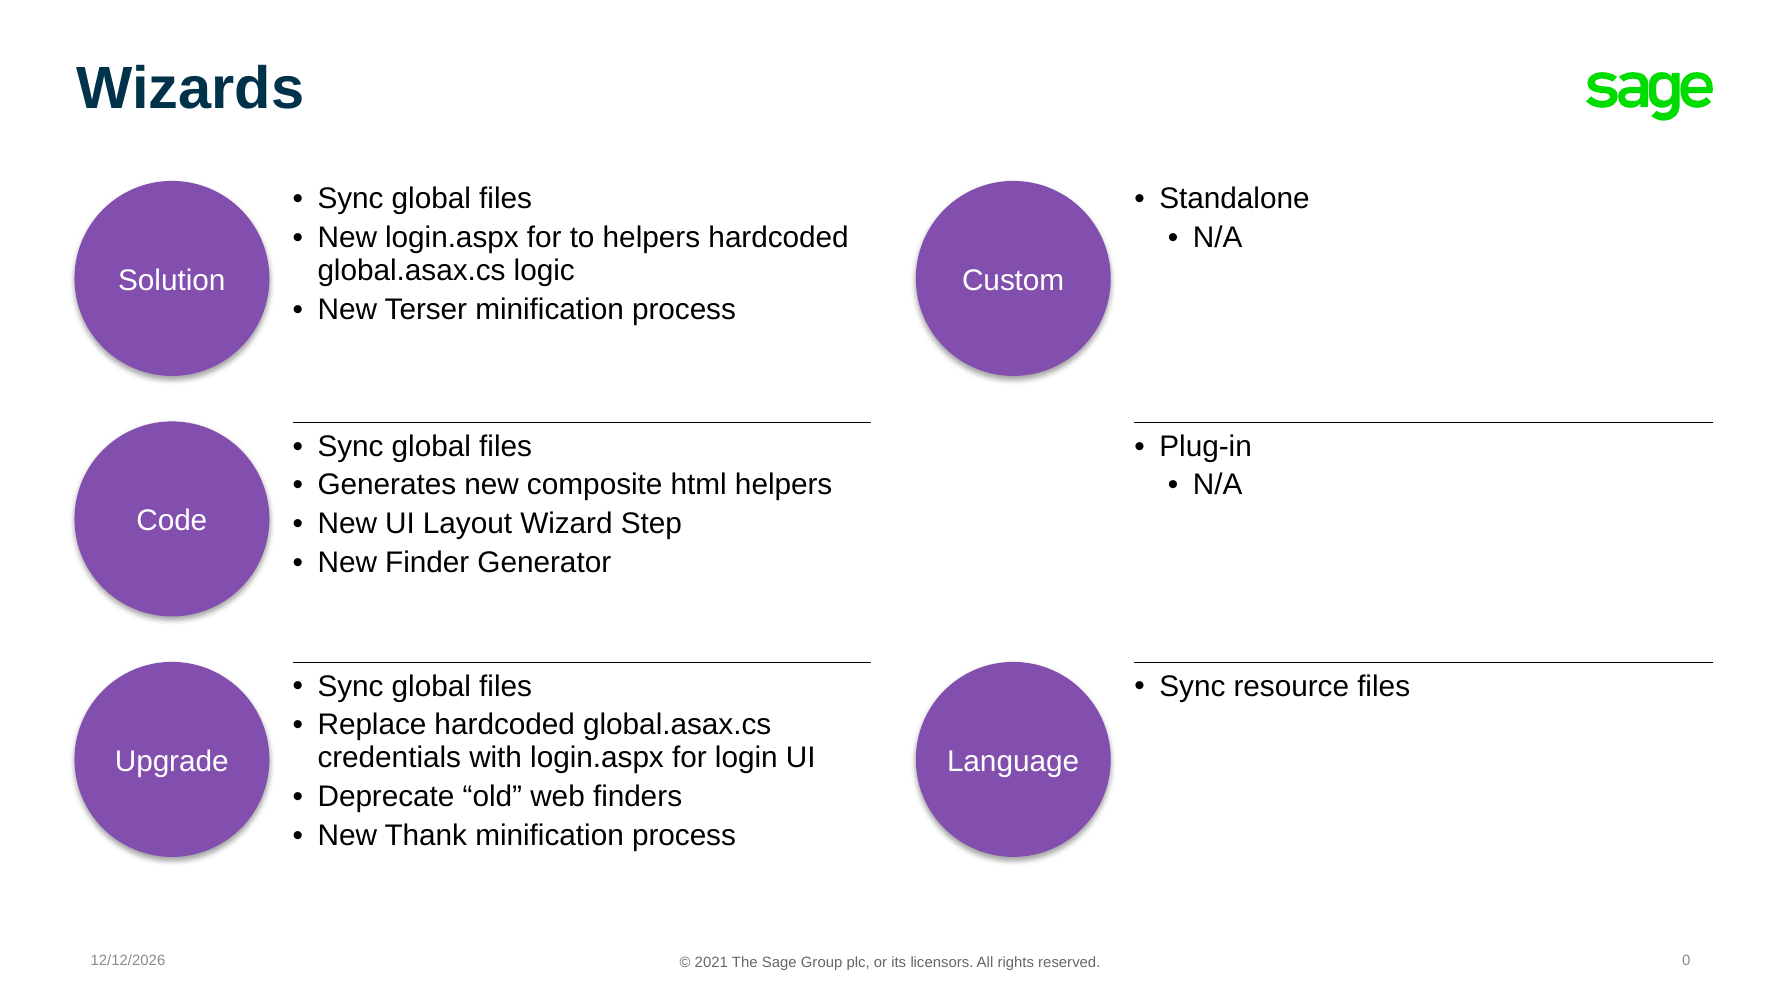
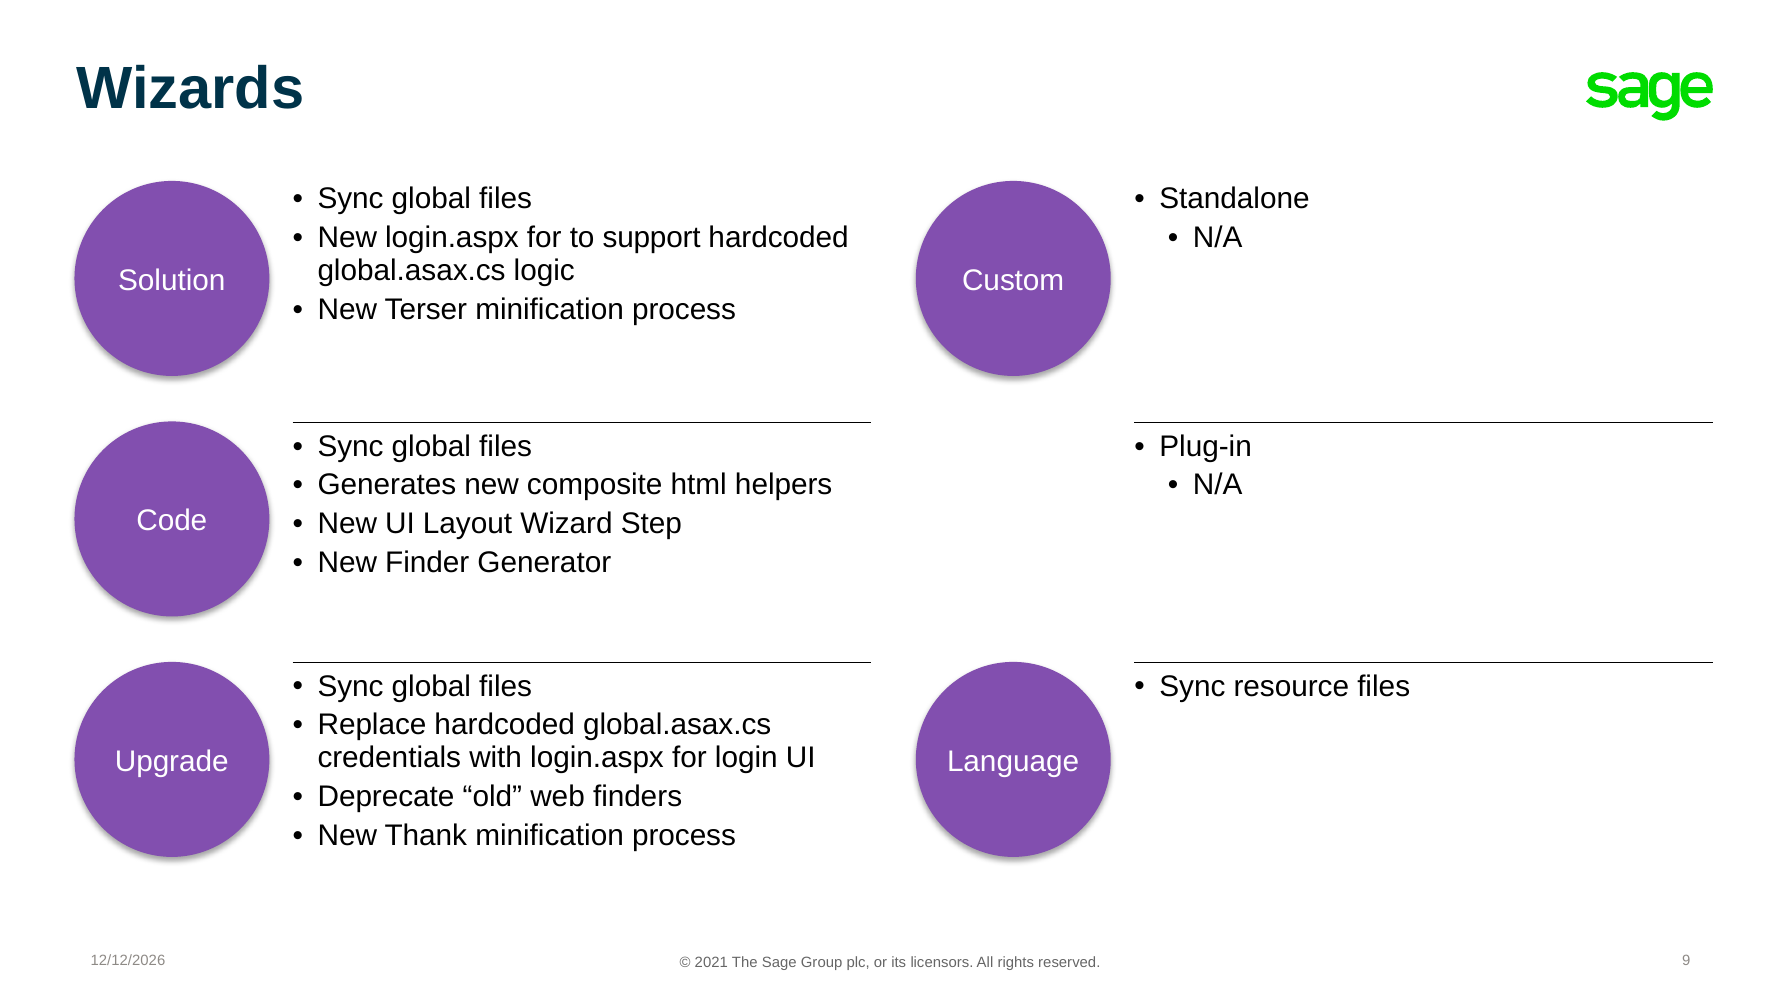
to helpers: helpers -> support (652, 237)
0: 0 -> 9 (1686, 960)
